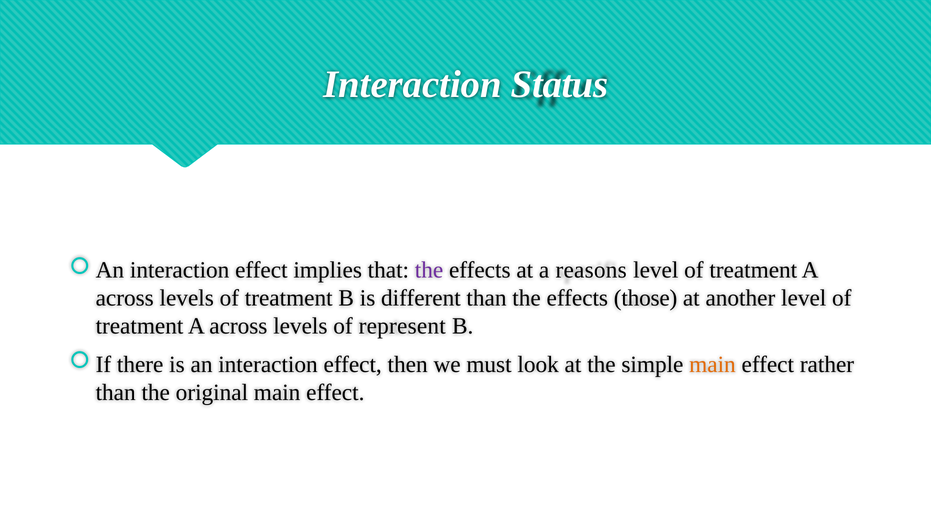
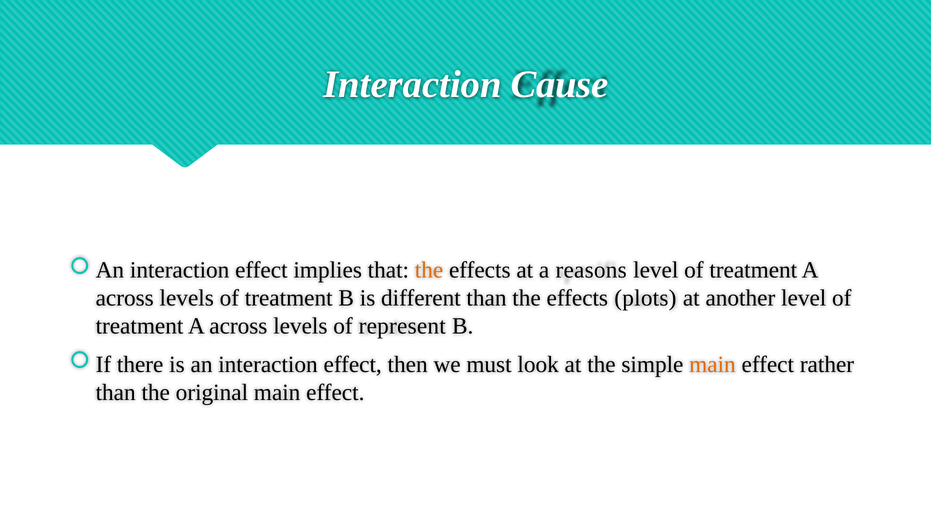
Status: Status -> Cause (560, 84)
the colour: purple -> orange (429, 270)
those: those -> plots (645, 298)
